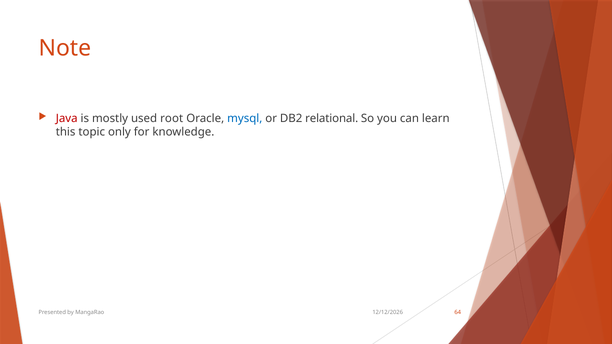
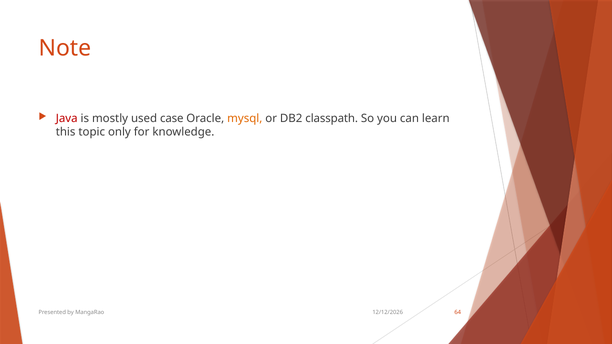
root: root -> case (172, 118)
mysql colour: blue -> orange (245, 118)
relational: relational -> classpath (332, 118)
